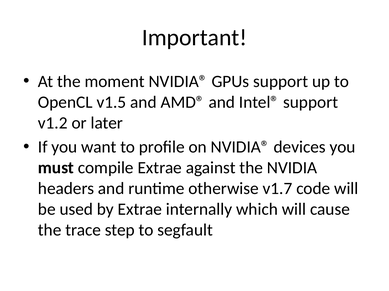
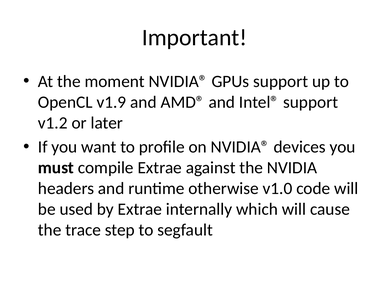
v1.5: v1.5 -> v1.9 (111, 102)
v1.7: v1.7 -> v1.0 (277, 189)
